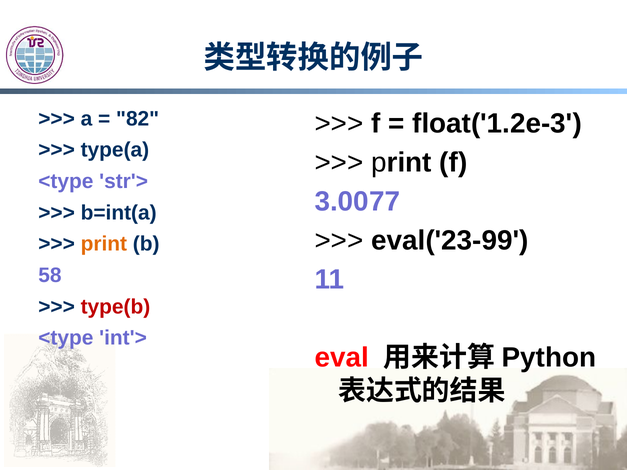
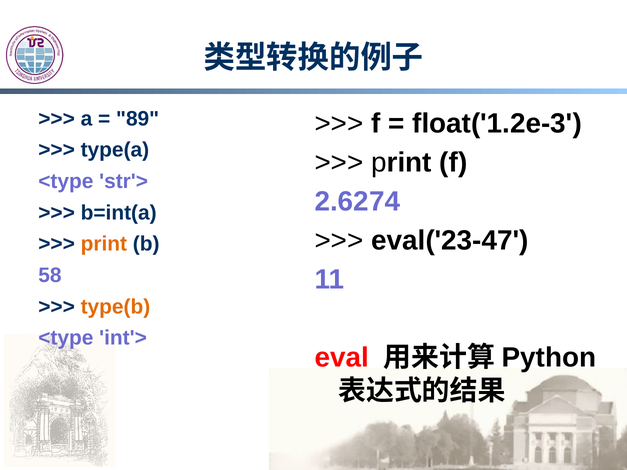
82: 82 -> 89 (138, 119)
3.0077: 3.0077 -> 2.6274 (357, 202)
eval('23-99: eval('23-99 -> eval('23-47 (450, 241)
type(b colour: red -> orange (115, 307)
